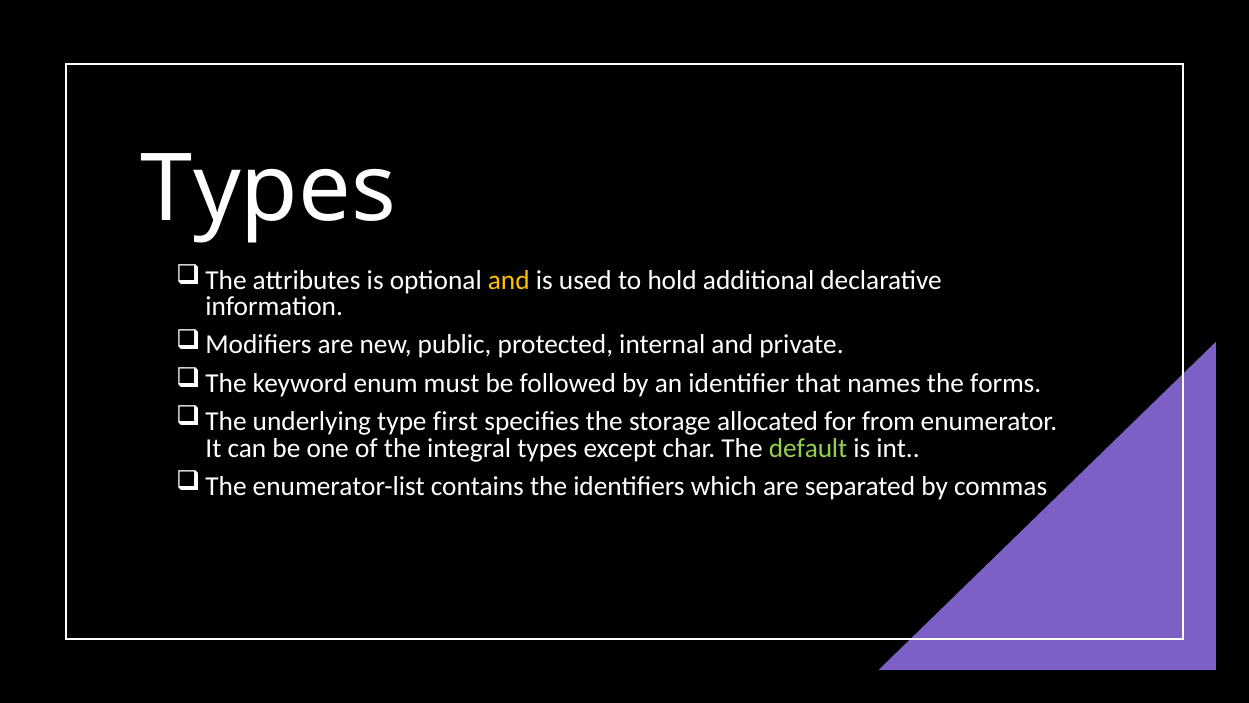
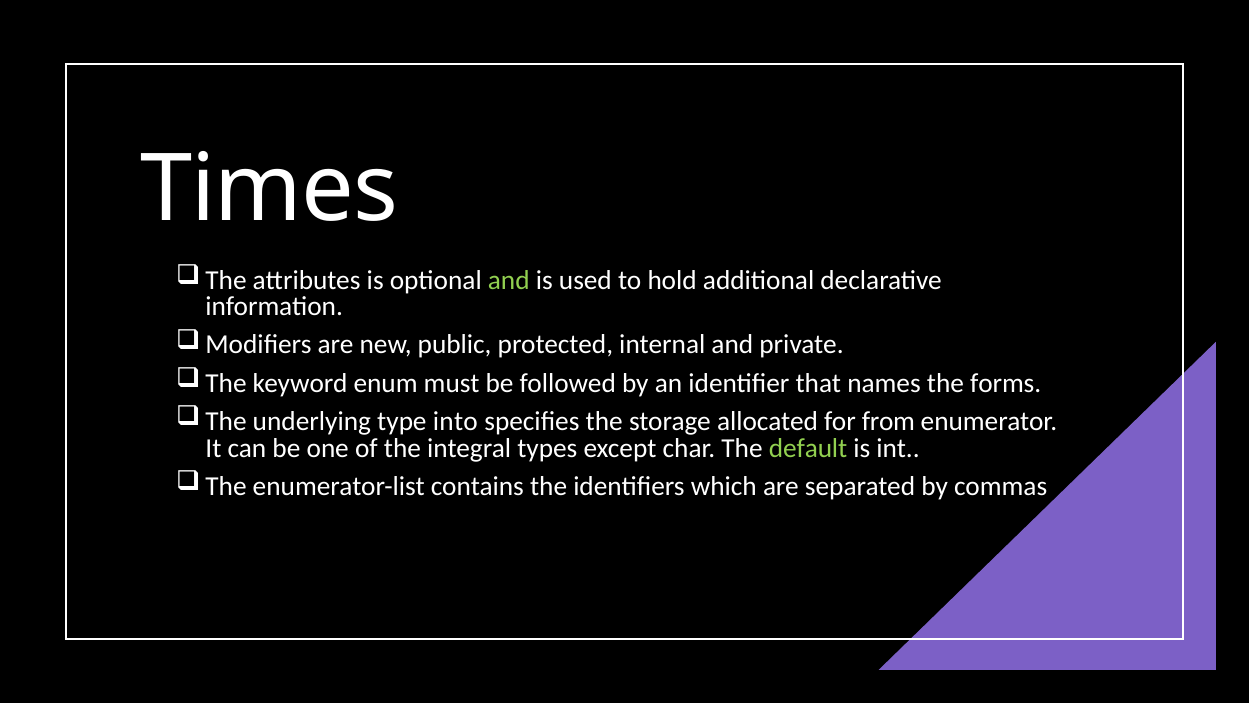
Types: Types -> Times (269, 190)
and colour: yellow -> light green (509, 280)
first: first -> into (455, 421)
